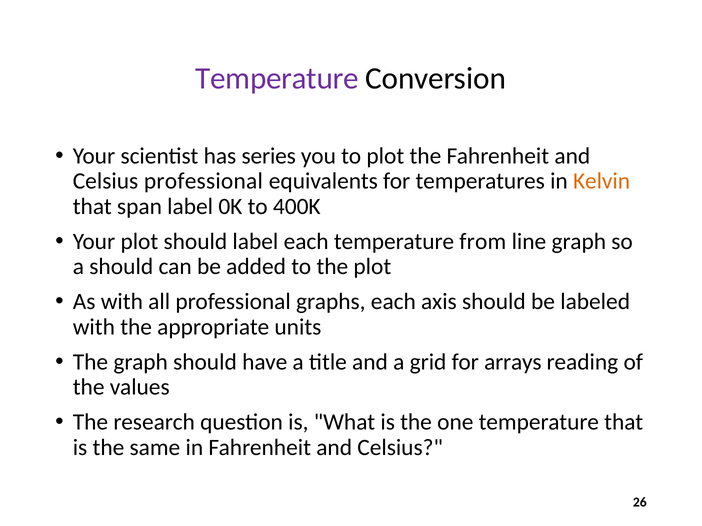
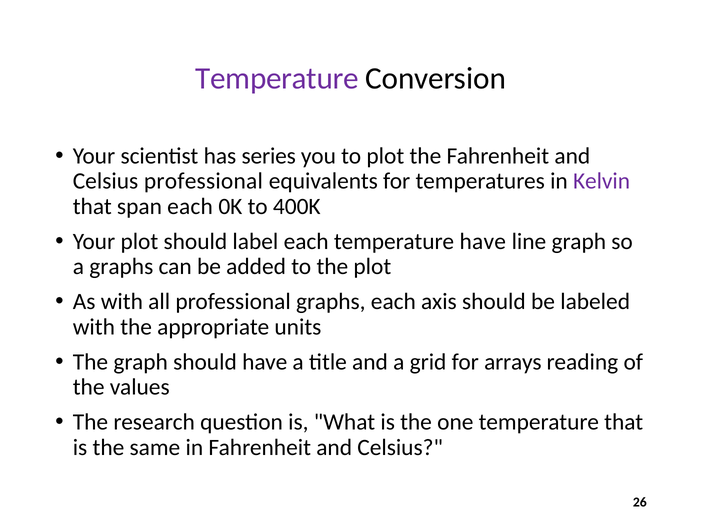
Kelvin colour: orange -> purple (602, 181)
span label: label -> each (190, 207)
temperature from: from -> have (483, 242)
a should: should -> graphs (121, 267)
